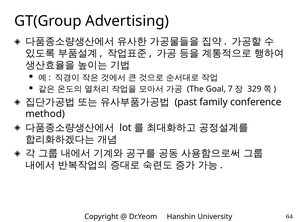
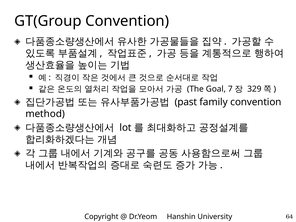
GT(Group Advertising: Advertising -> Convention (127, 21)
family conference: conference -> convention (256, 102)
